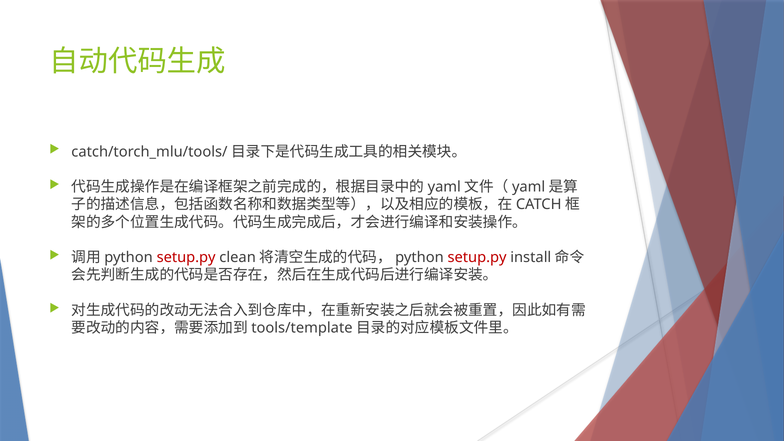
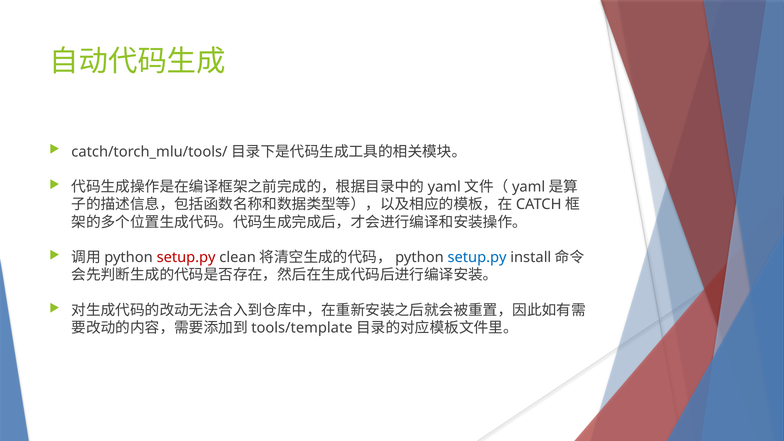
setup.py colour: red -> blue (477, 258)
